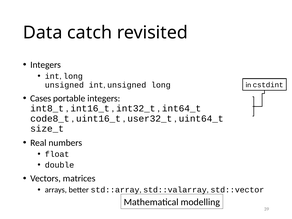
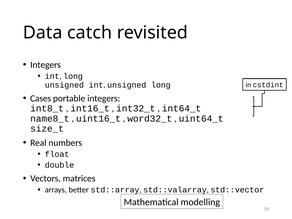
code8_t: code8_t -> name8_t (50, 119)
user32_t: user32_t -> word32_t (150, 119)
